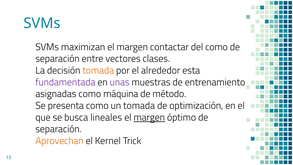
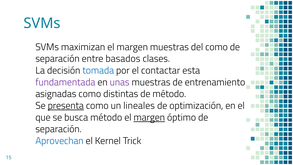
margen contactar: contactar -> muestras (169, 47)
vectores: vectores -> basados (123, 59)
tomada colour: orange -> blue (98, 70)
alrededor: alrededor -> contactar (161, 70)
máquina: máquina -> distintas (121, 94)
presenta underline: none -> present (66, 106)
un tomada: tomada -> lineales (139, 106)
busca lineales: lineales -> método (106, 117)
Aprovechan colour: orange -> blue (59, 141)
